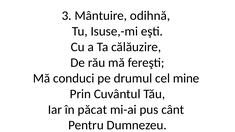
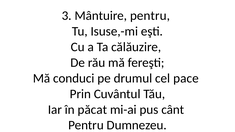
Mântuire odihnă: odihnă -> pentru (150, 16)
mine: mine -> pace (186, 78)
